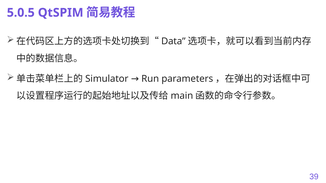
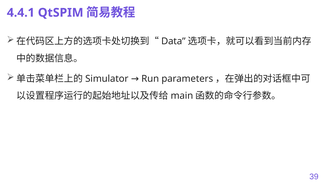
5.0.5: 5.0.5 -> 4.4.1 (21, 13)
